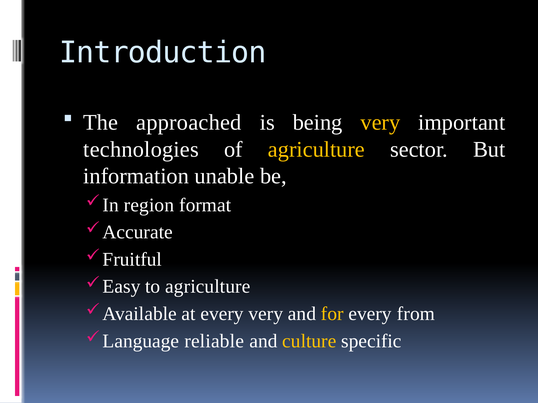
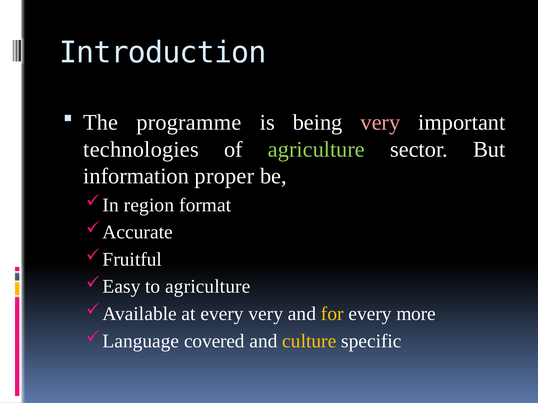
approached: approached -> programme (189, 123)
very colour: yellow -> pink (380, 123)
agriculture colour: yellow -> light green (316, 149)
unable: unable -> proper (224, 176)
from: from -> more (416, 314)
reliable: reliable -> covered (214, 341)
